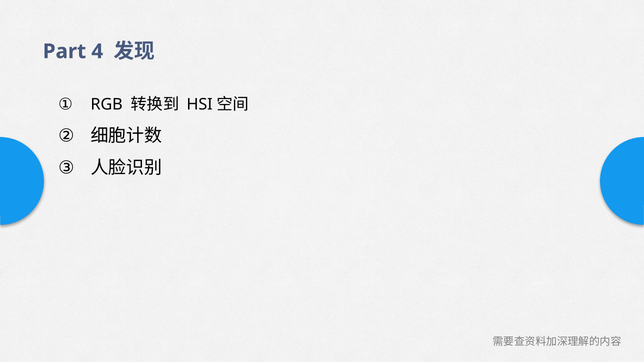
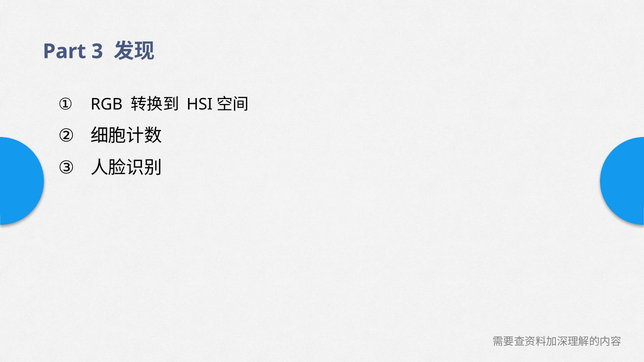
4: 4 -> 3 (97, 51)
